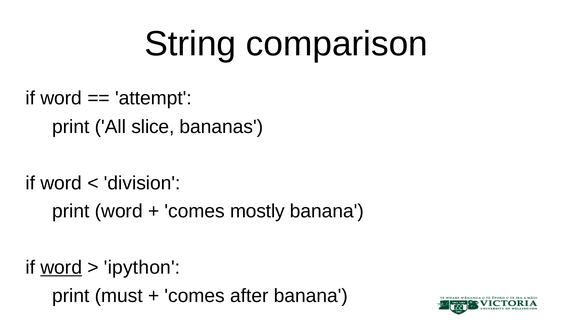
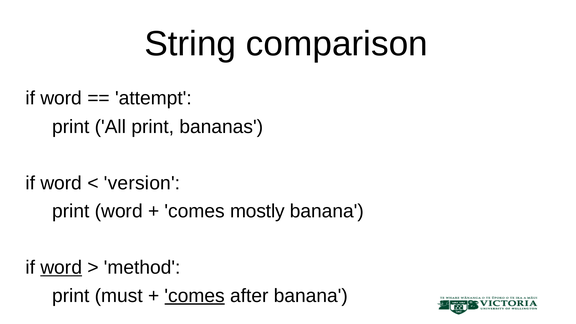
All slice: slice -> print (153, 127)
division: division -> version (142, 183)
ipython: ipython -> method (142, 268)
comes underline: none -> present (195, 296)
